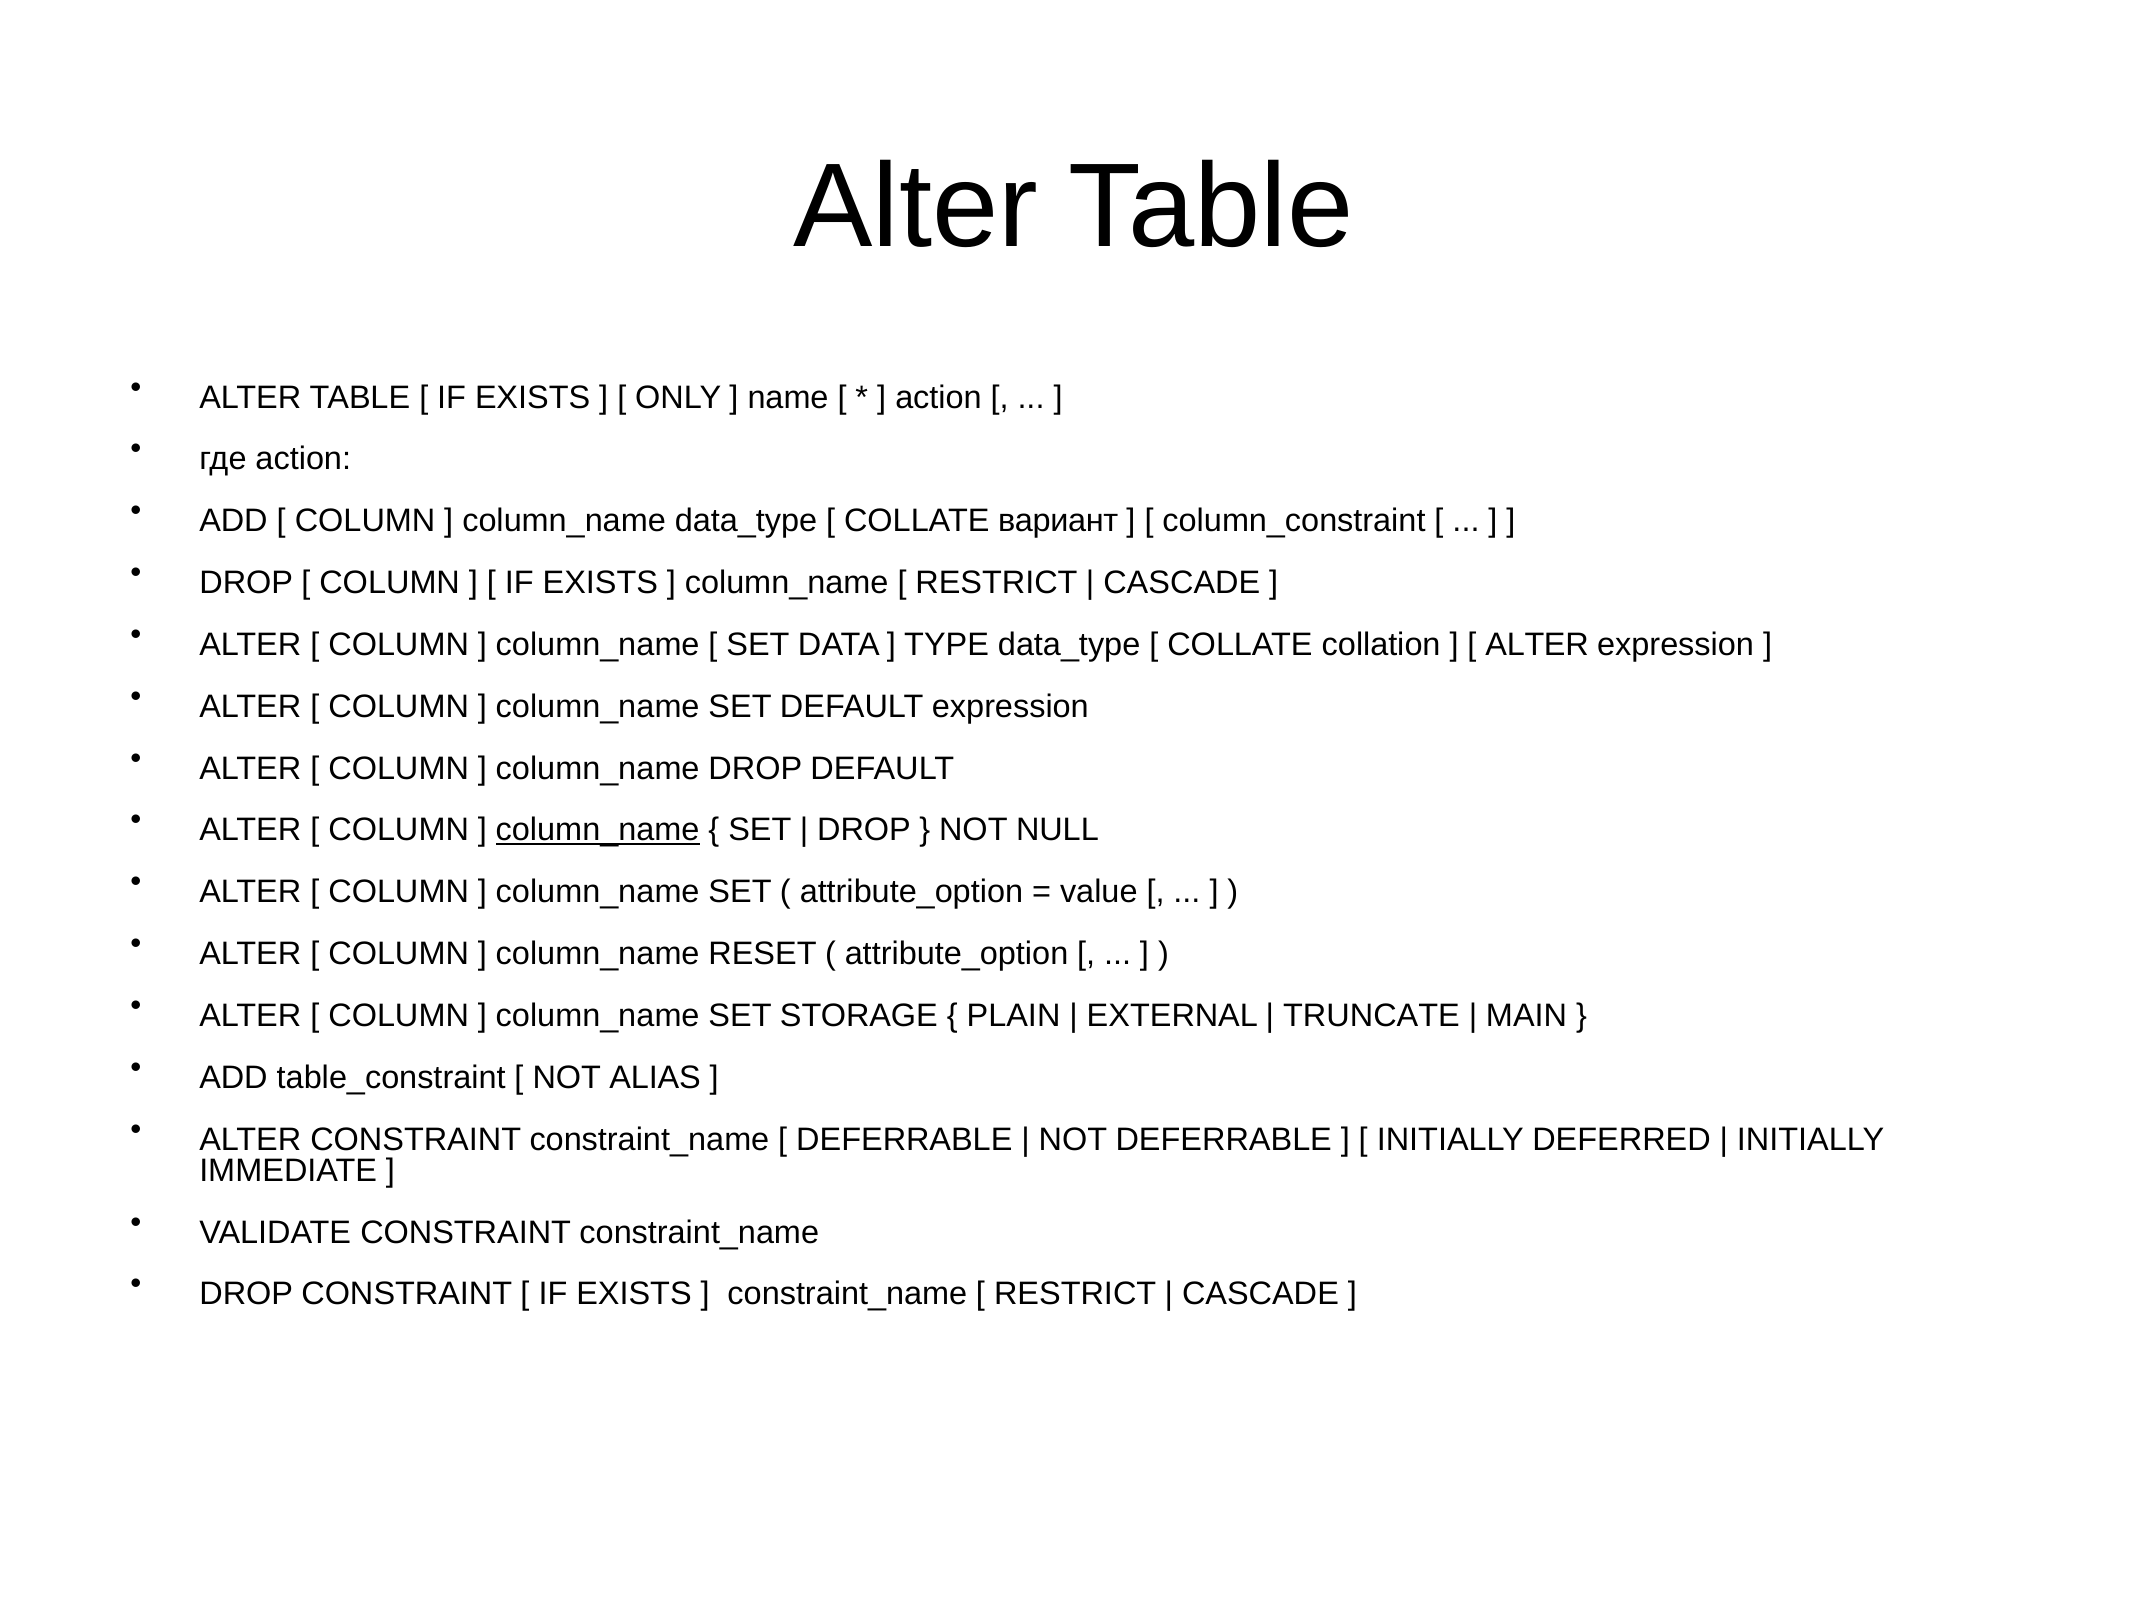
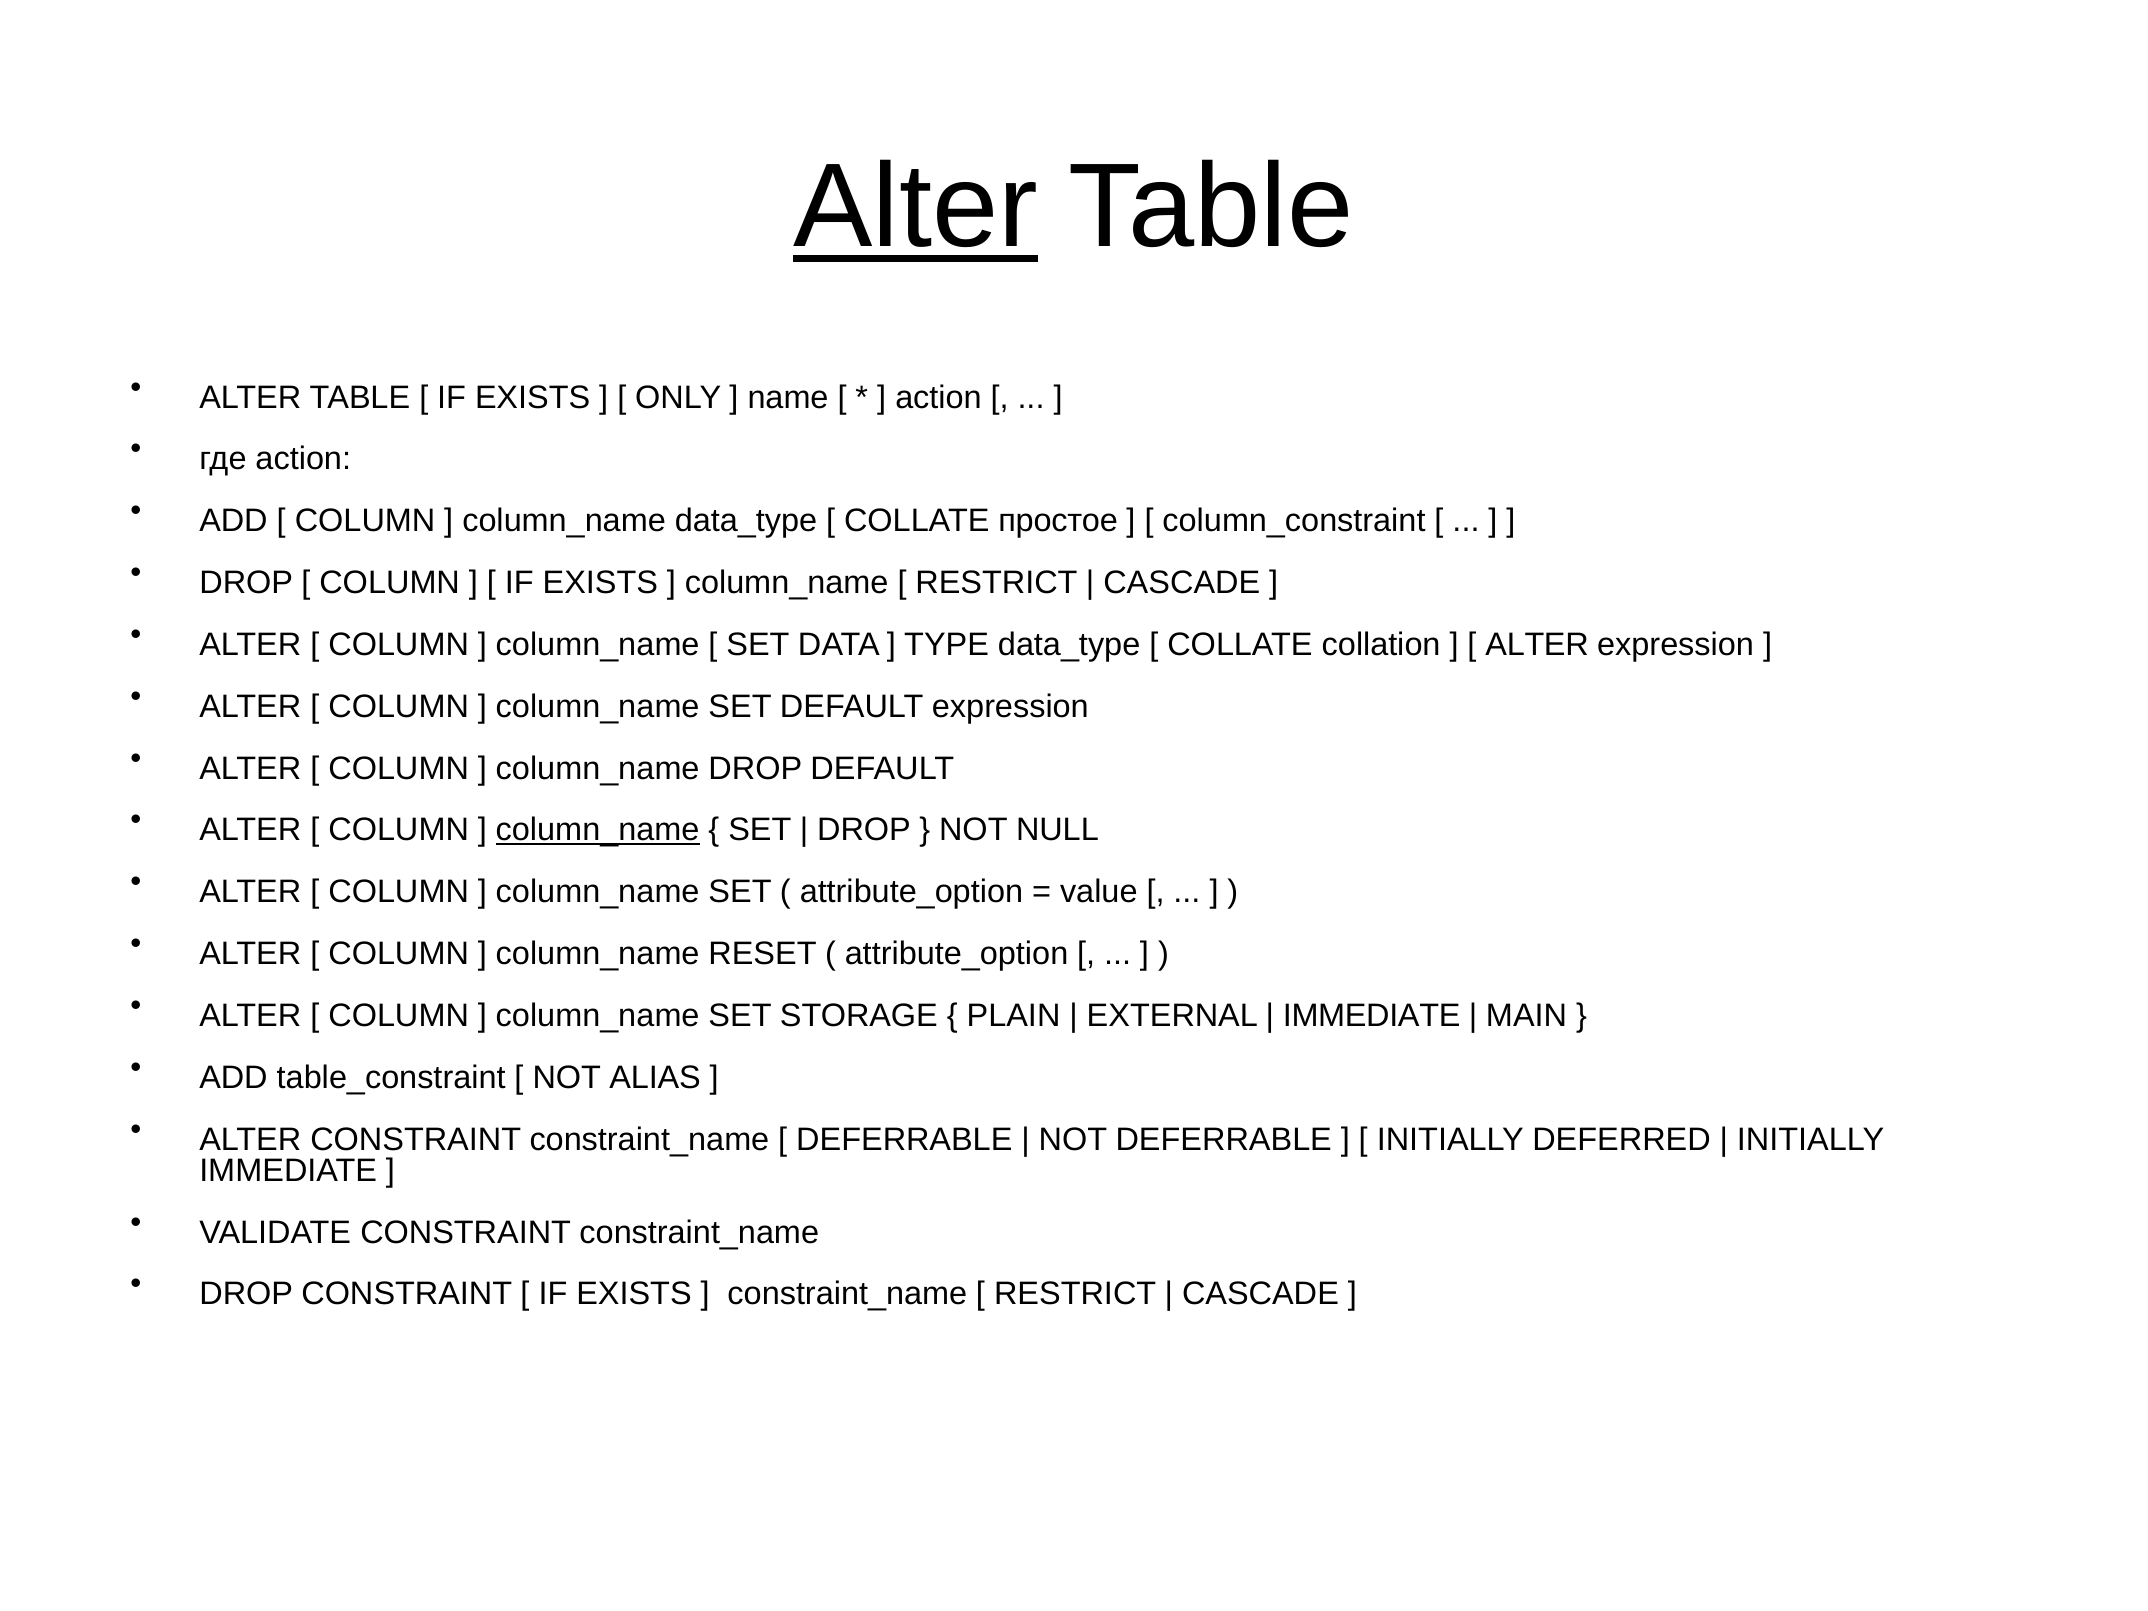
Alter underline: none -> present (916, 207)
вариант: вариант -> простое (1058, 521)
TRUNCATE: TRUNCATE -> IMMEDIATE (1372, 1016)
